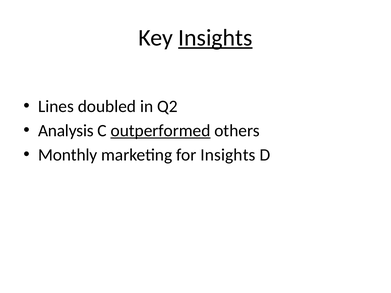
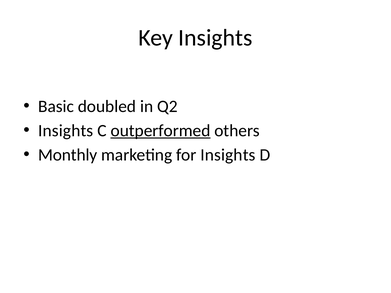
Insights underline: present -> none (215, 38)
Lines: Lines -> Basic (56, 106)
Analysis: Analysis -> Insights (66, 131)
